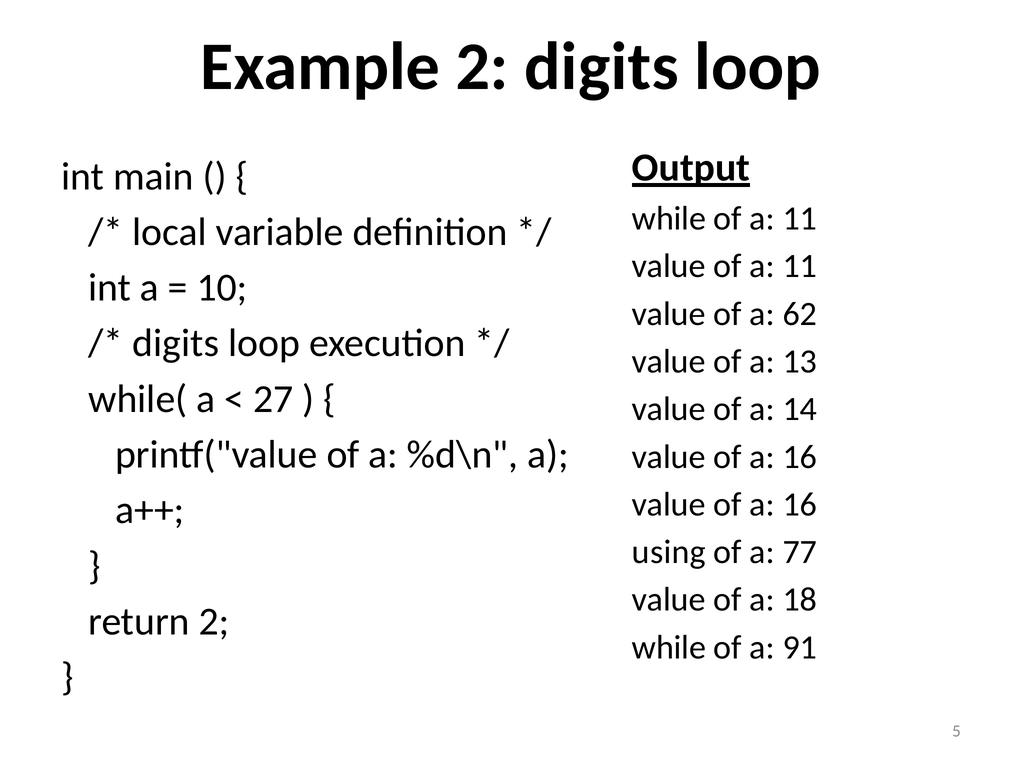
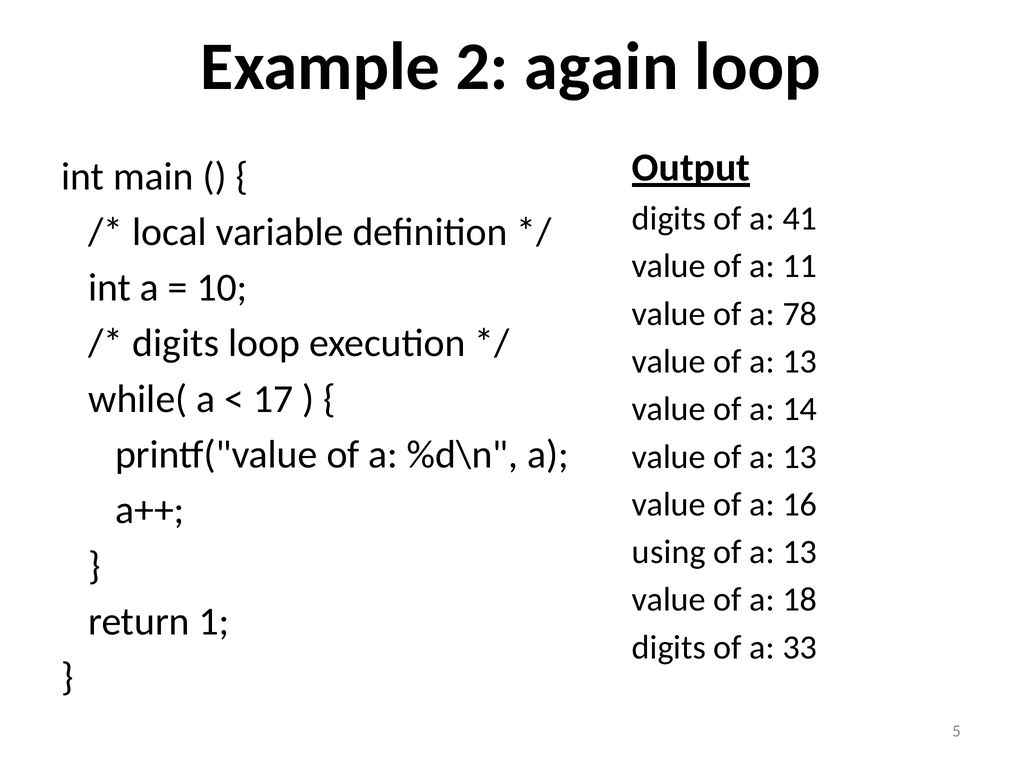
2 digits: digits -> again (601, 67)
while: while -> digits (669, 219)
11: 11 -> 41 (800, 219)
62: 62 -> 78 (800, 314)
27: 27 -> 17 (273, 399)
16: 16 -> 13 (800, 457)
77: 77 -> 13 (800, 552)
return 2: 2 -> 1 (214, 622)
while: while -> digits (669, 648)
91: 91 -> 33 (800, 648)
